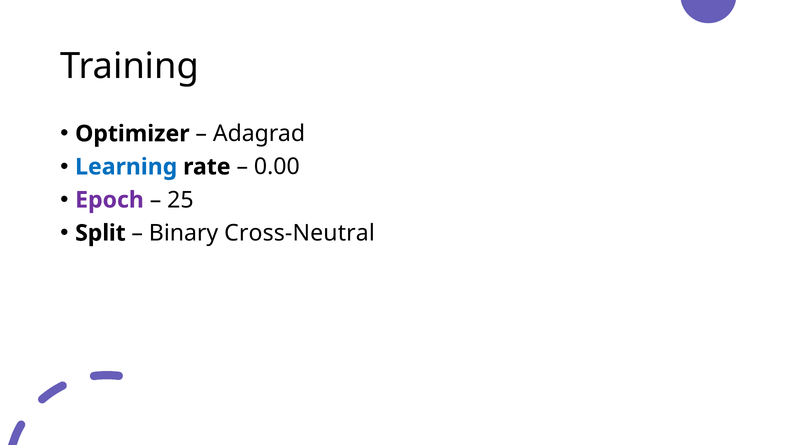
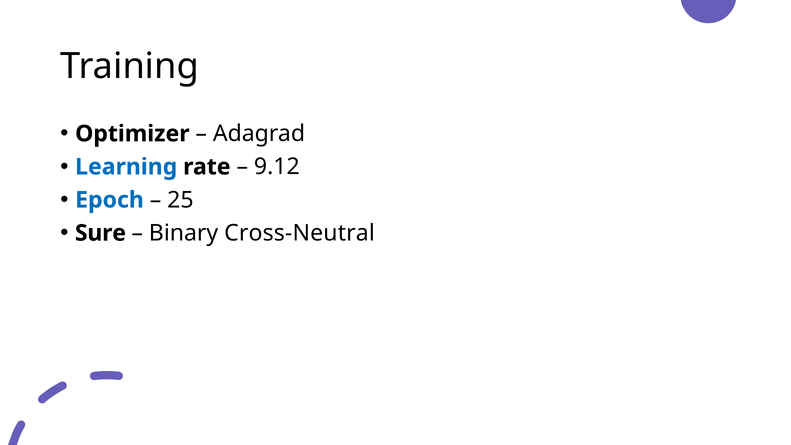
0.00: 0.00 -> 9.12 (277, 167)
Epoch colour: purple -> blue (109, 200)
Split: Split -> Sure (100, 233)
